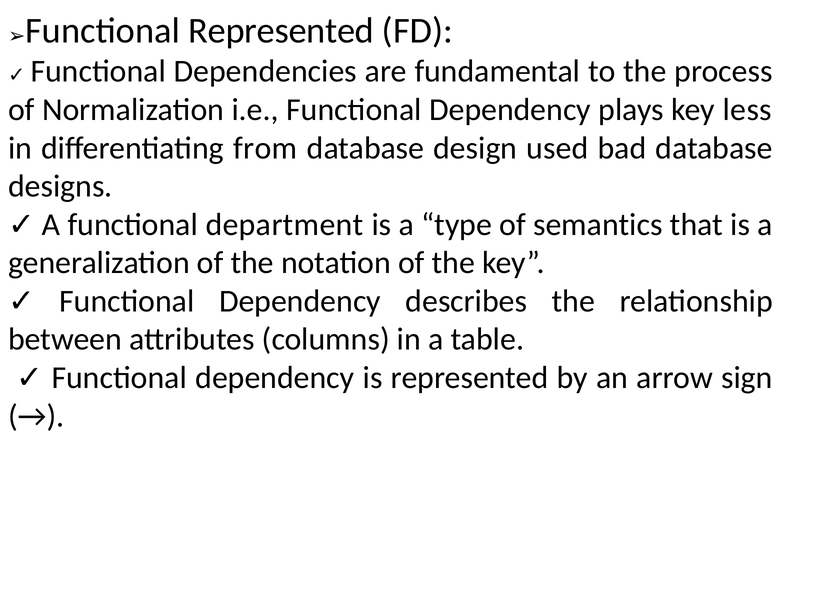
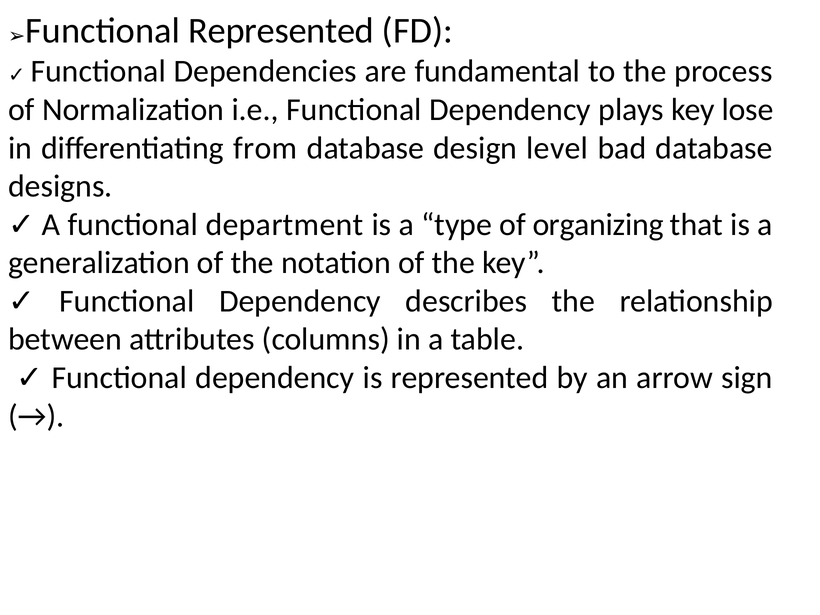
less: less -> lose (748, 110)
used: used -> level (557, 148)
semantics: semantics -> organizing (598, 225)
